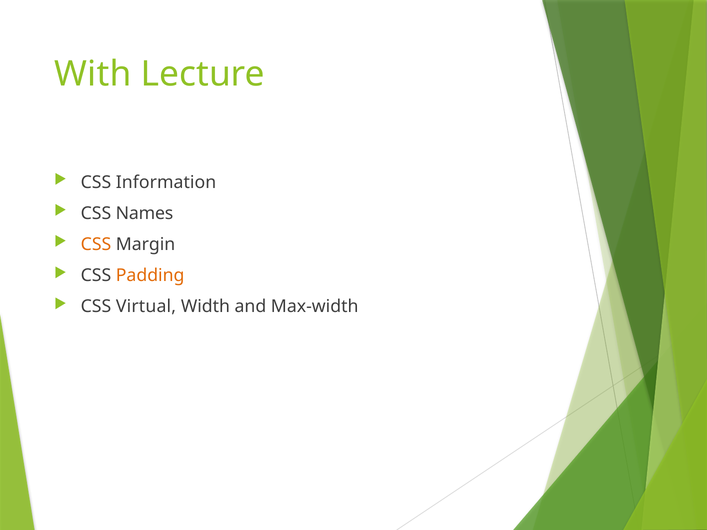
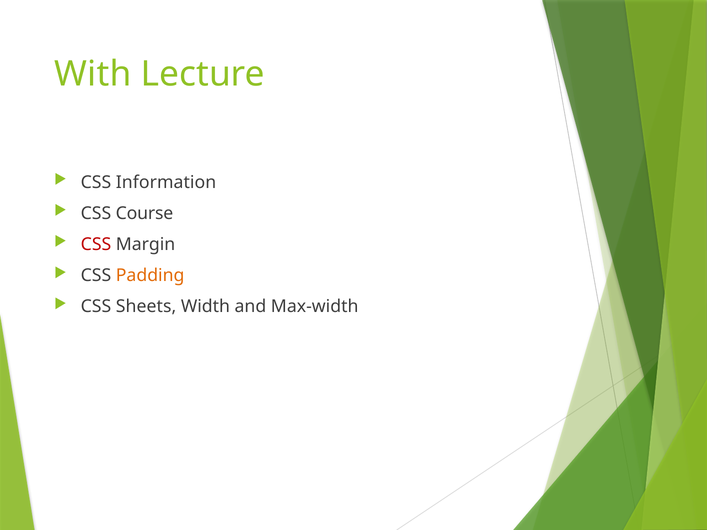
Names: Names -> Course (144, 213)
CSS colour: orange -> red (96, 245)
Virtual: Virtual -> Sheets (146, 307)
